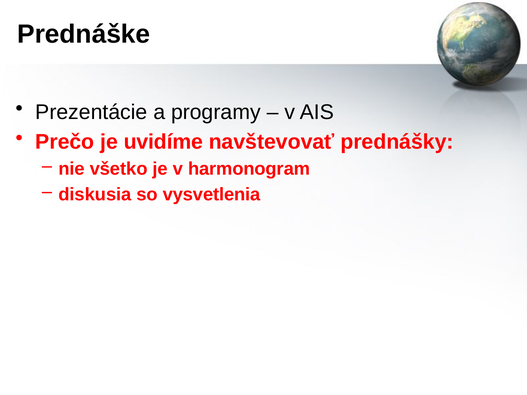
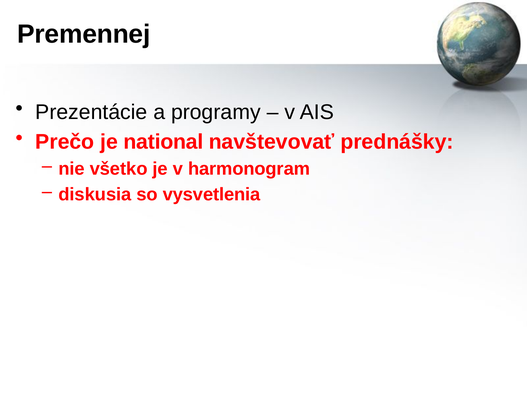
Prednáške: Prednáške -> Premennej (84, 34)
uvidíme: uvidíme -> national (163, 142)
